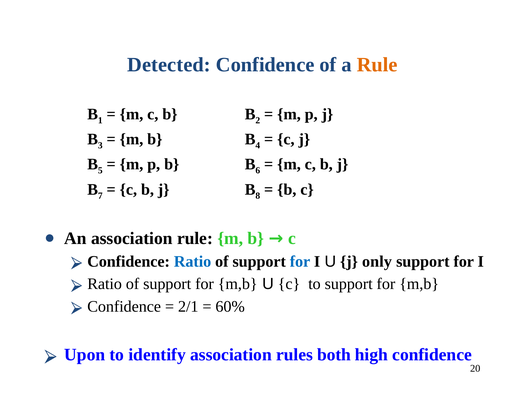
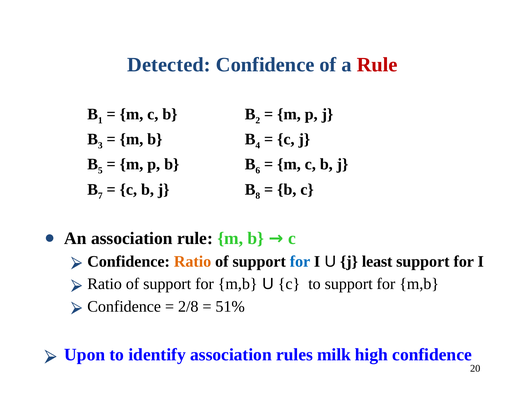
Rule colour: orange -> red (377, 65)
Ratio colour: blue -> orange (193, 261)
only: only -> least (377, 261)
2/1: 2/1 -> 2/8 (188, 306)
60%: 60% -> 51% (230, 306)
both: both -> milk (334, 354)
